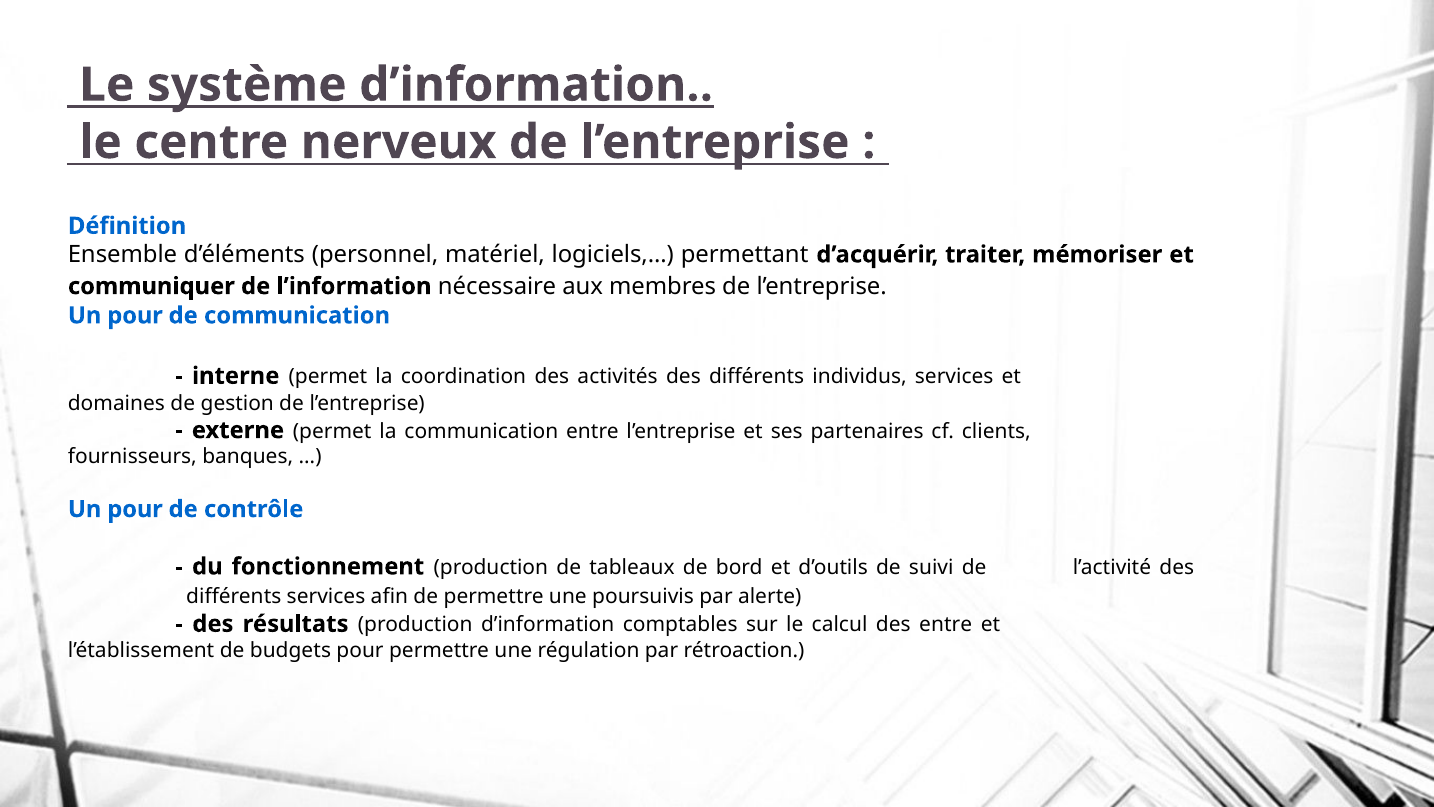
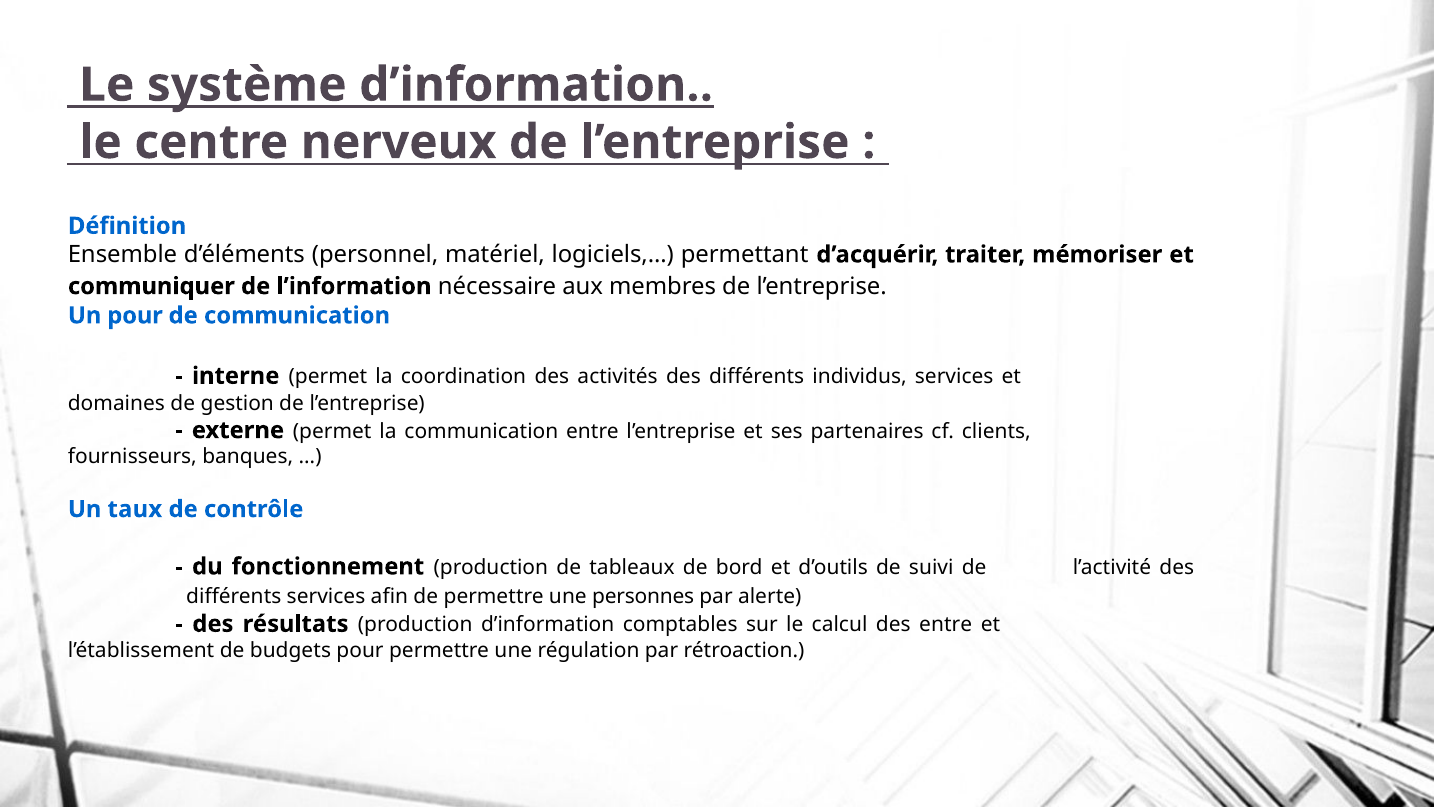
pour: pour -> taux (135, 509)
poursuivis: poursuivis -> personnes (643, 596)
